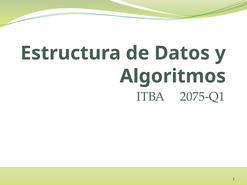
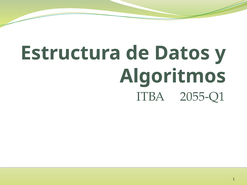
2075-Q1: 2075-Q1 -> 2055-Q1 (202, 97)
